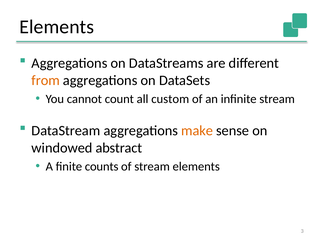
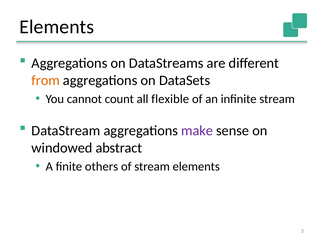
custom: custom -> flexible (170, 99)
make colour: orange -> purple (197, 131)
counts: counts -> others (102, 167)
